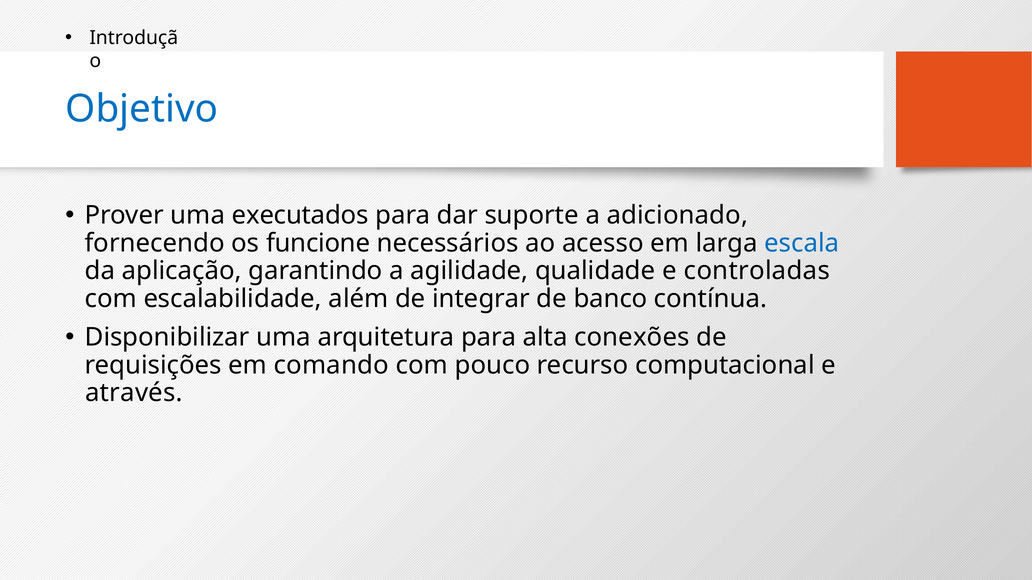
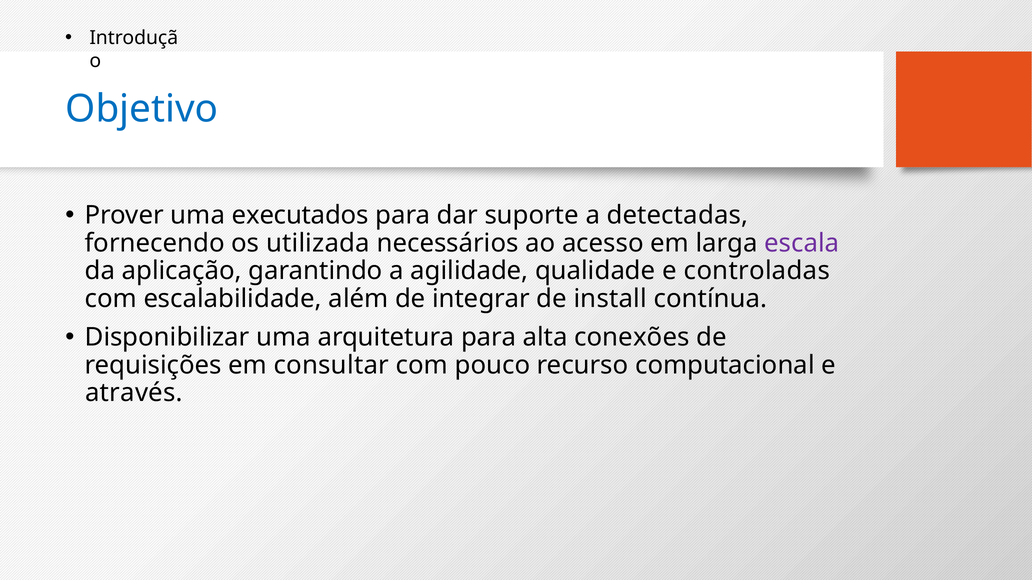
adicionado: adicionado -> detectadas (677, 215)
funcione: funcione -> utilizada (318, 243)
escala colour: blue -> purple (802, 243)
banco: banco -> install (610, 299)
comando: comando -> consultar (331, 365)
